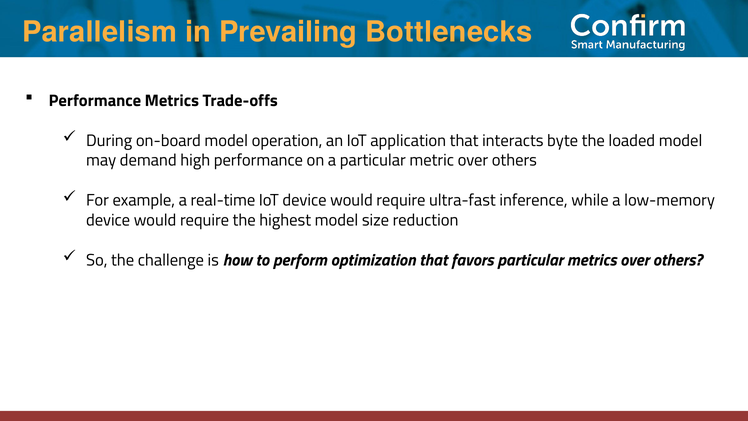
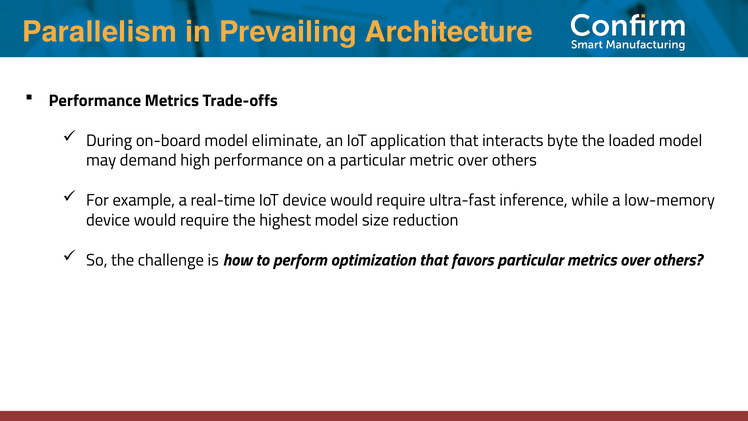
Bottlenecks: Bottlenecks -> Architecture (449, 32)
operation: operation -> eliminate (287, 140)
